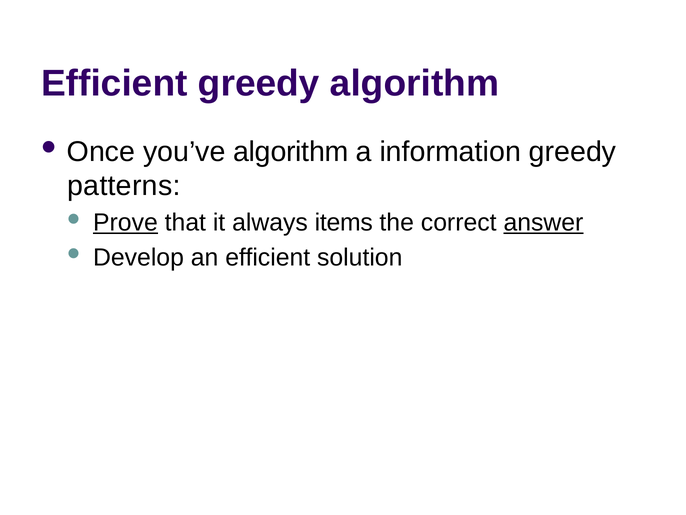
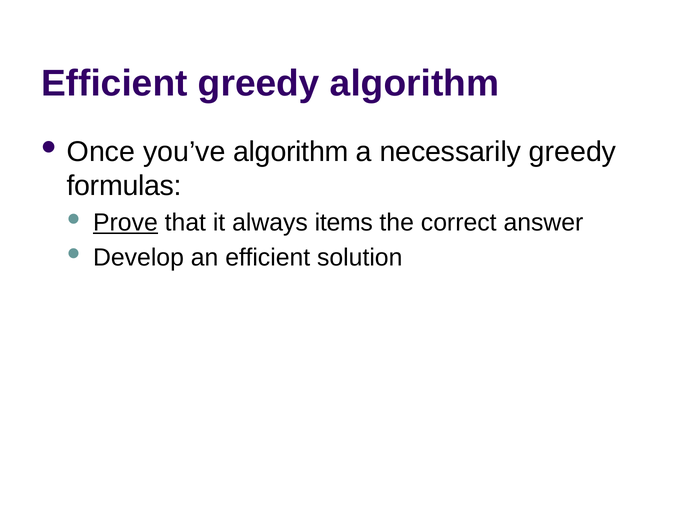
information: information -> necessarily (450, 152)
patterns: patterns -> formulas (124, 186)
answer underline: present -> none (543, 223)
